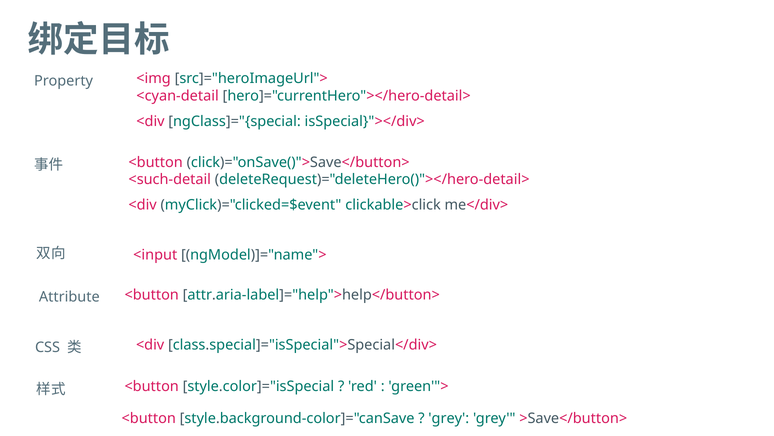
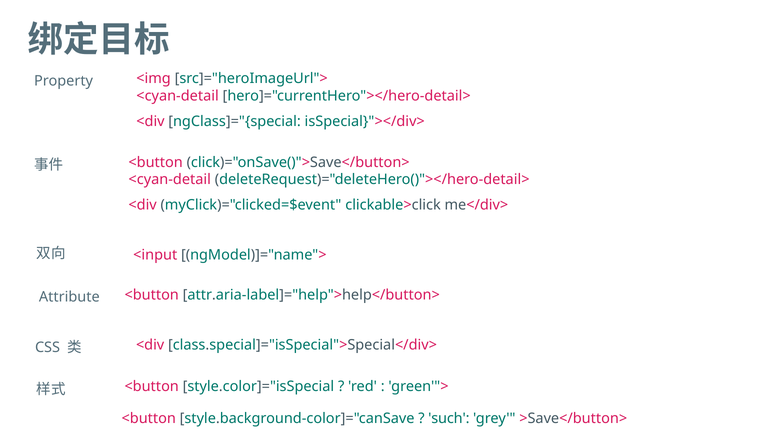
<such-detail: <such-detail -> <cyan-detail (170, 179)
grey: grey -> such (449, 418)
